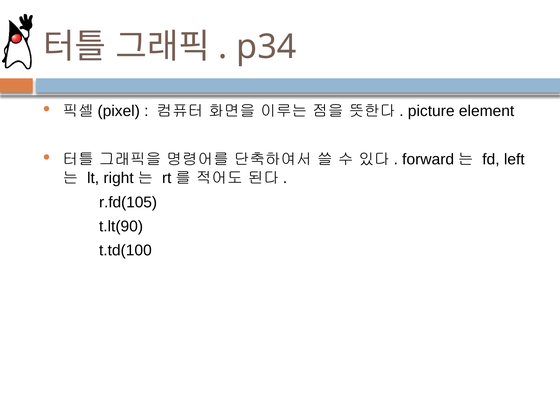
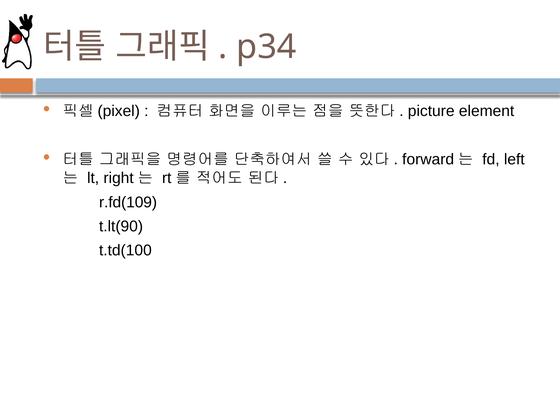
r.fd(105: r.fd(105 -> r.fd(109 (128, 202)
